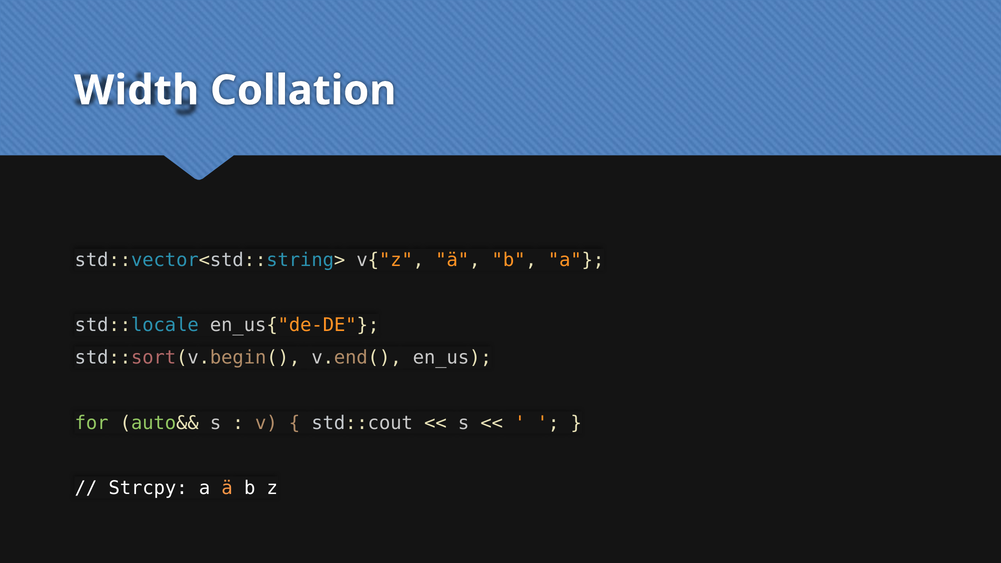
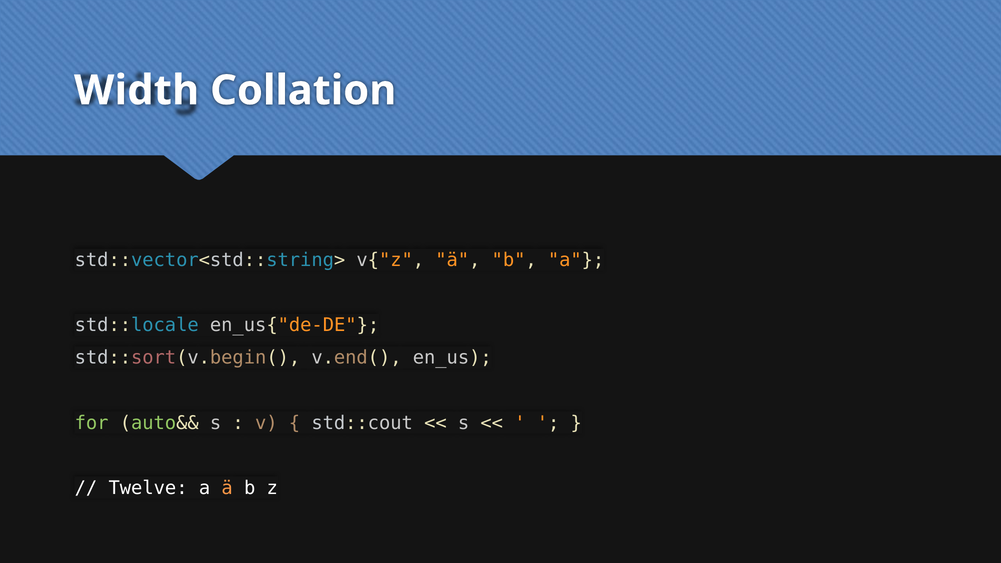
Strcpy: Strcpy -> Twelve (148, 488)
